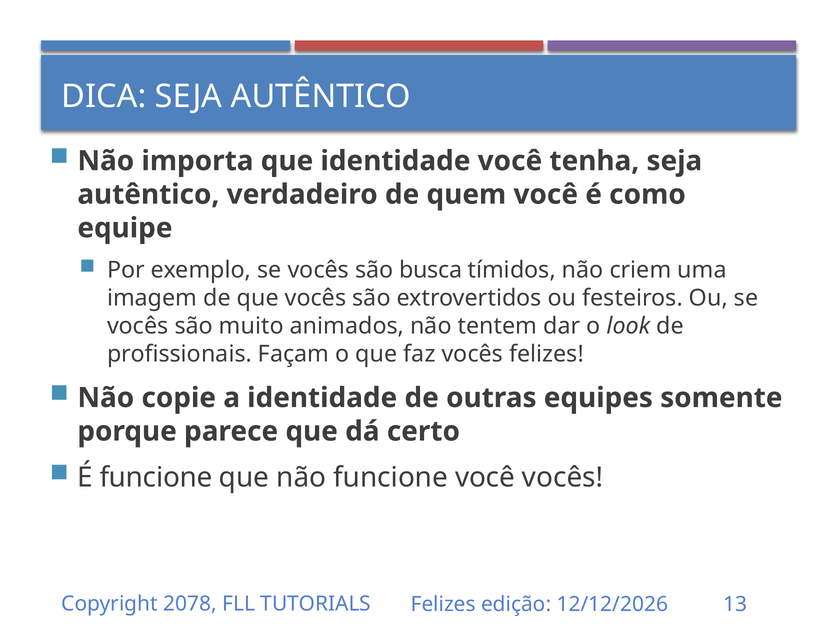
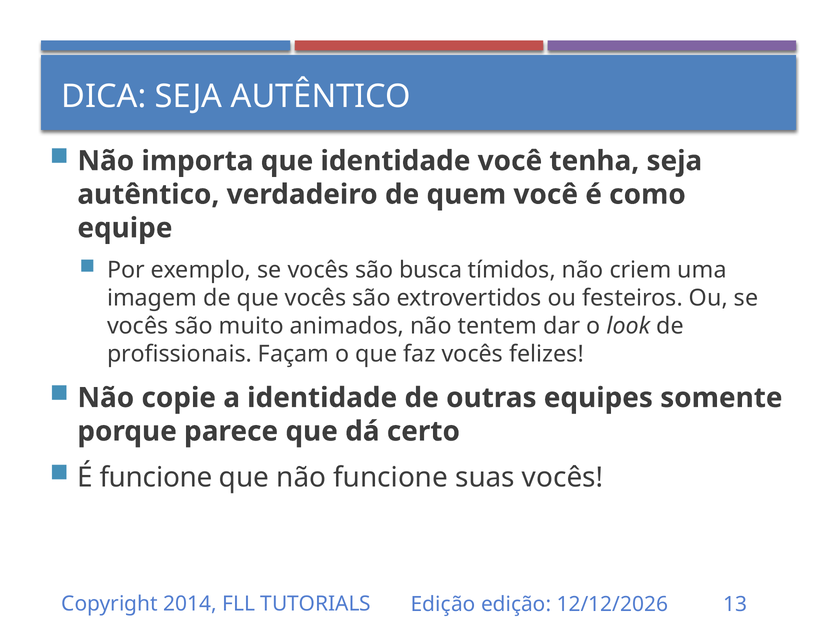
funcione você: você -> suas (485, 477)
2078: 2078 -> 2014 (190, 604)
Felizes: Felizes -> Edição (443, 604)
